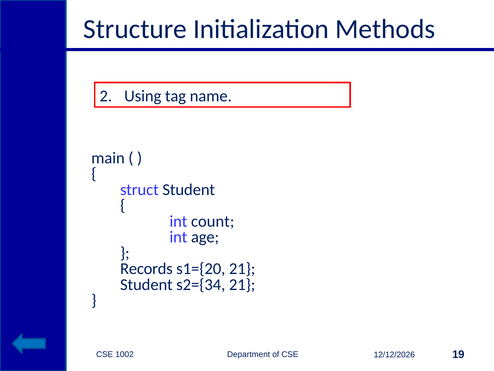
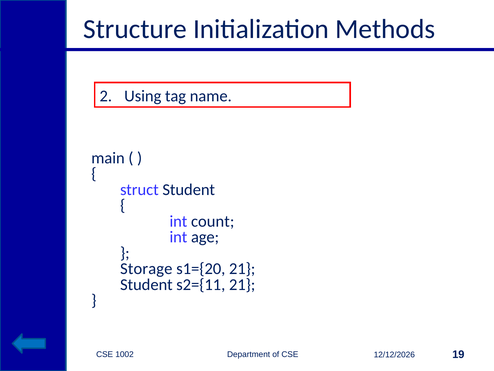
Records: Records -> Storage (146, 269)
s2={34: s2={34 -> s2={11 (201, 284)
